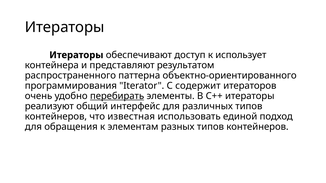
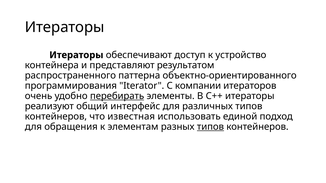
использует: использует -> устройство (241, 55)
содержит: содержит -> компании (198, 86)
типов underline: none -> present (210, 127)
